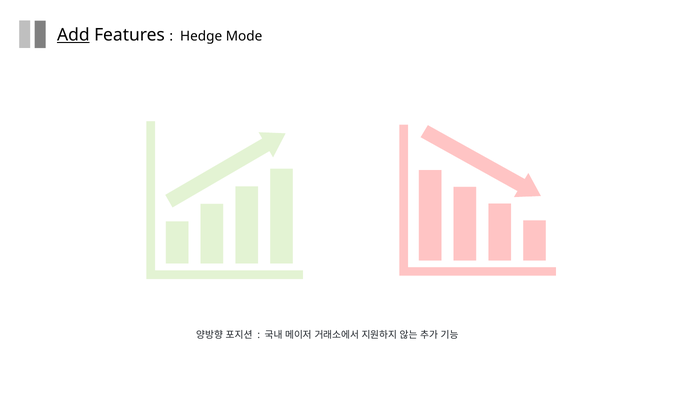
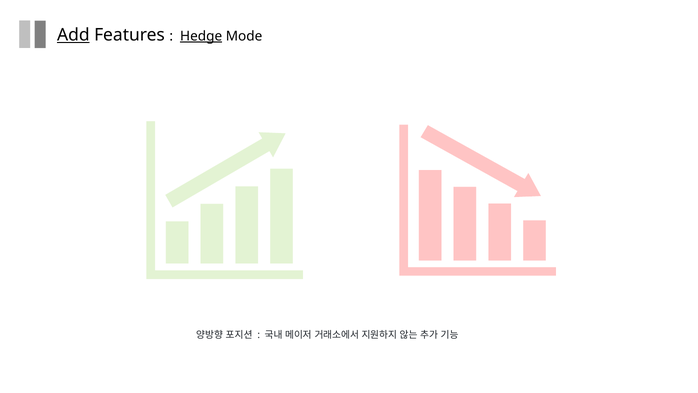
Hedge underline: none -> present (201, 36)
